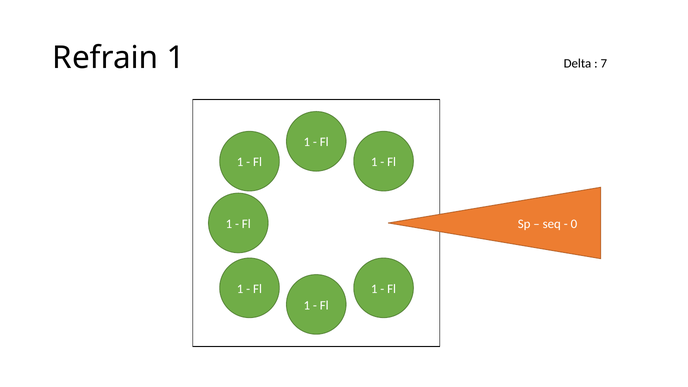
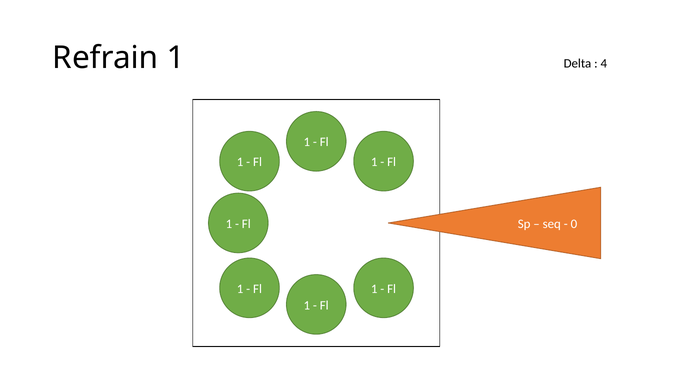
7: 7 -> 4 (604, 64)
